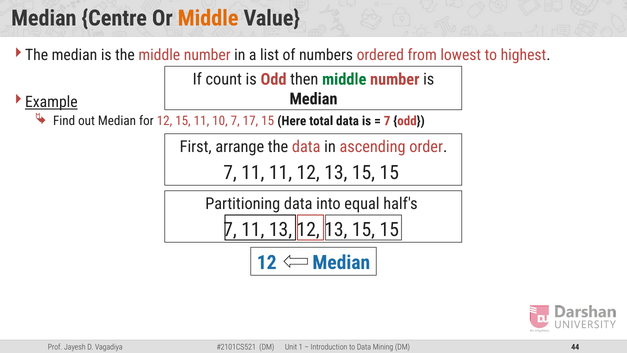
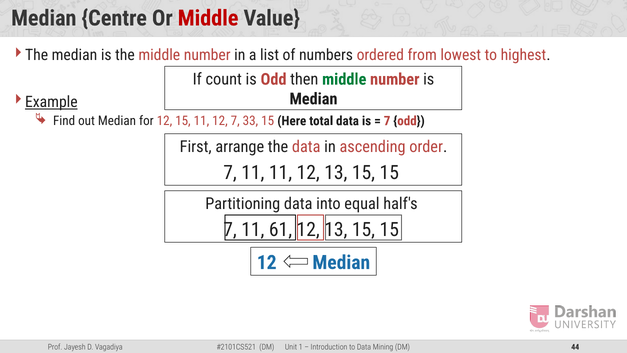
Middle colour: orange -> red (208, 18)
15 11 10: 10 -> 12 (220, 121)
17: 17 -> 33 (250, 121)
11 13: 13 -> 61 (281, 229)
